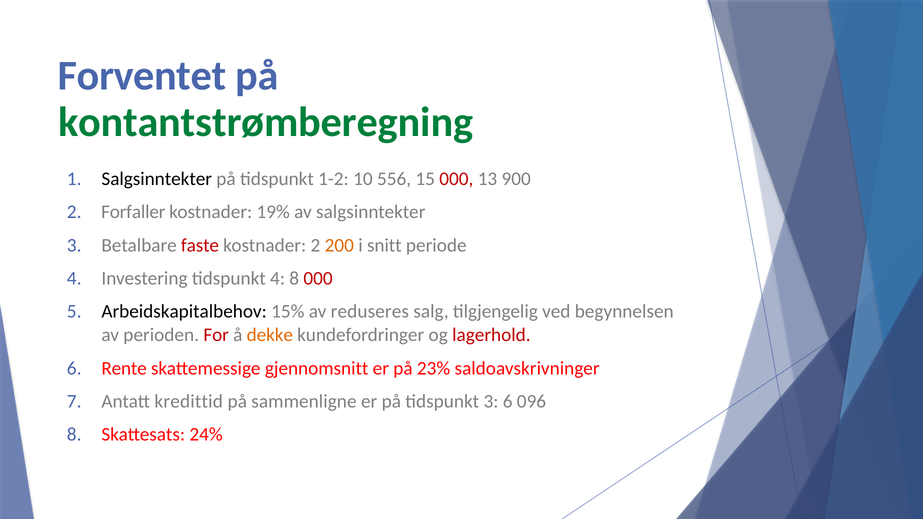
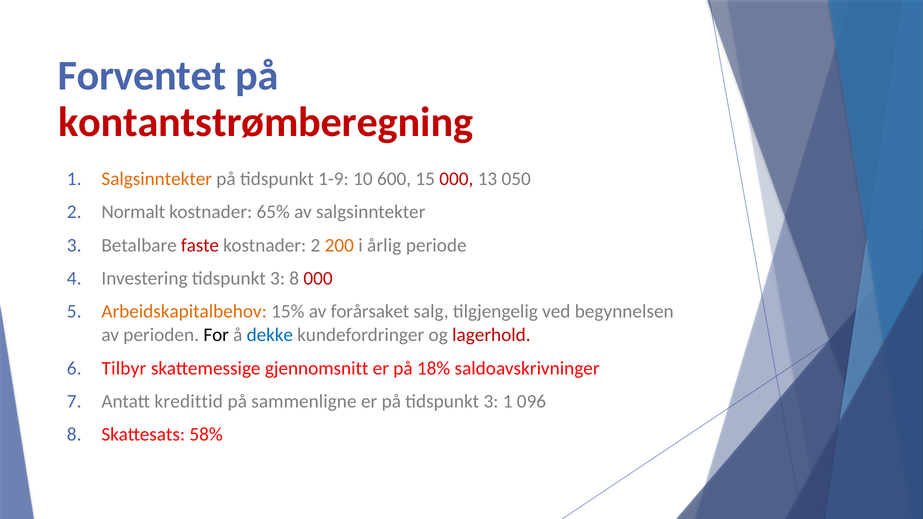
kontantstrømberegning colour: green -> red (266, 122)
Salgsinntekter colour: black -> orange (157, 179)
1-2: 1-2 -> 1-9 (333, 179)
556: 556 -> 600 (394, 179)
900: 900 -> 050 (516, 179)
Forfaller: Forfaller -> Normalt (133, 212)
19%: 19% -> 65% (273, 212)
snitt: snitt -> årlig (384, 245)
Investering tidspunkt 4: 4 -> 3 (278, 279)
Arbeidskapitalbehov colour: black -> orange (184, 312)
reduseres: reduseres -> forårsaket (370, 312)
For colour: red -> black (216, 335)
dekke colour: orange -> blue (270, 335)
Rente: Rente -> Tilbyr (124, 368)
23%: 23% -> 18% (434, 368)
3 6: 6 -> 1 (508, 402)
24%: 24% -> 58% (206, 435)
